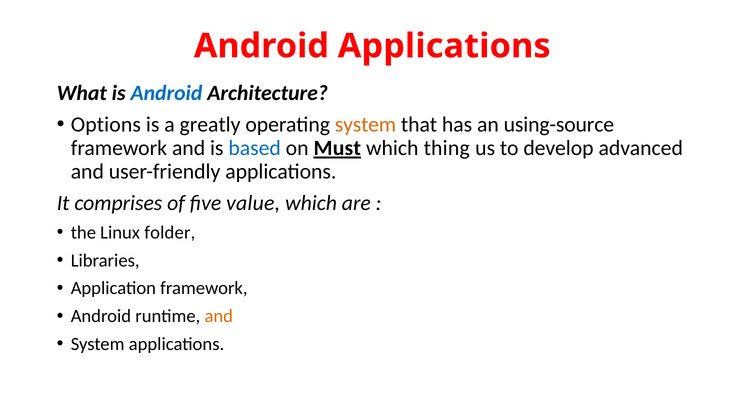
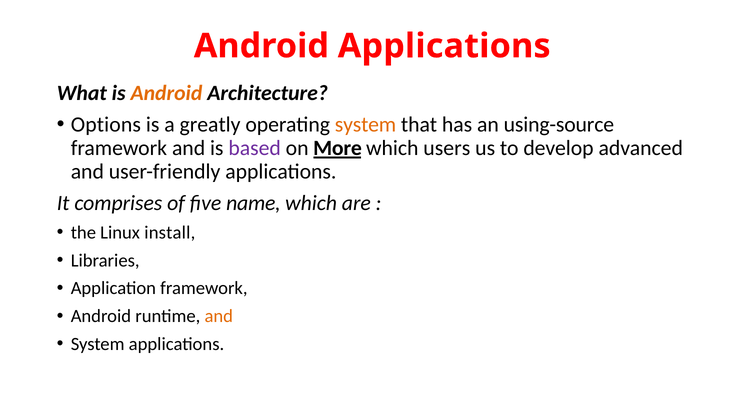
Android colour: blue -> orange (166, 93)
based colour: blue -> purple (255, 148)
Must: Must -> More (337, 148)
thing: thing -> users (447, 148)
value: value -> name (253, 203)
folder: folder -> install (170, 233)
